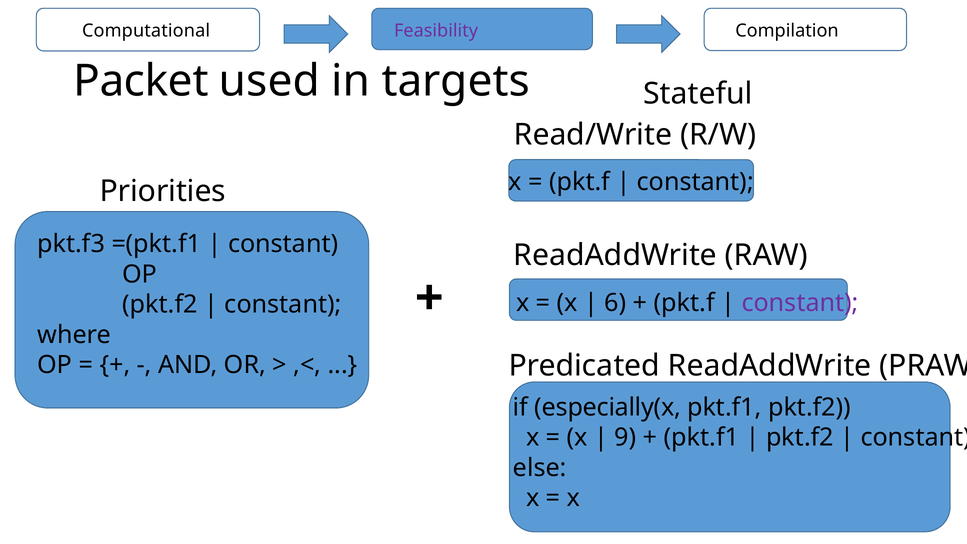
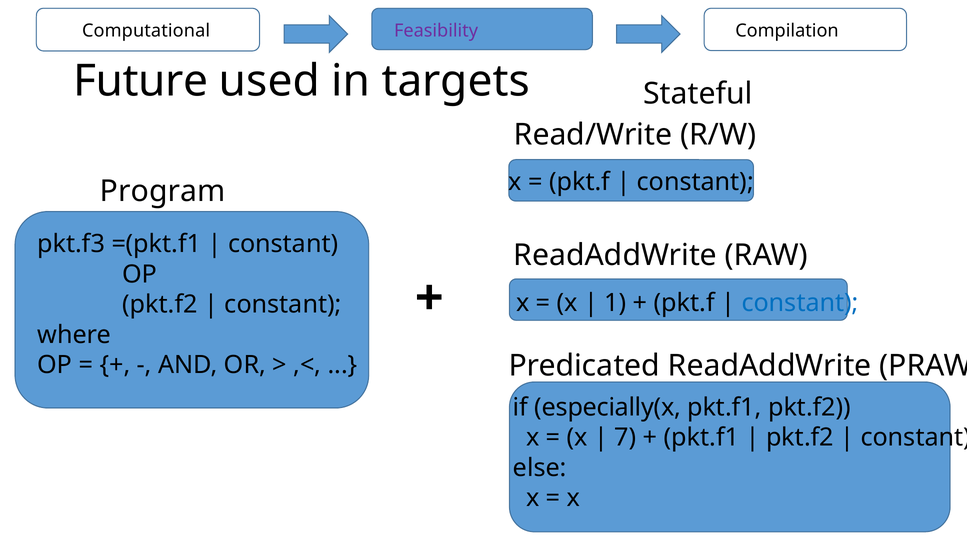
Packet: Packet -> Future (141, 81)
Priorities: Priorities -> Program (163, 191)
6: 6 -> 1 (615, 303)
constant colour: purple -> blue (800, 303)
9: 9 -> 7 (625, 437)
